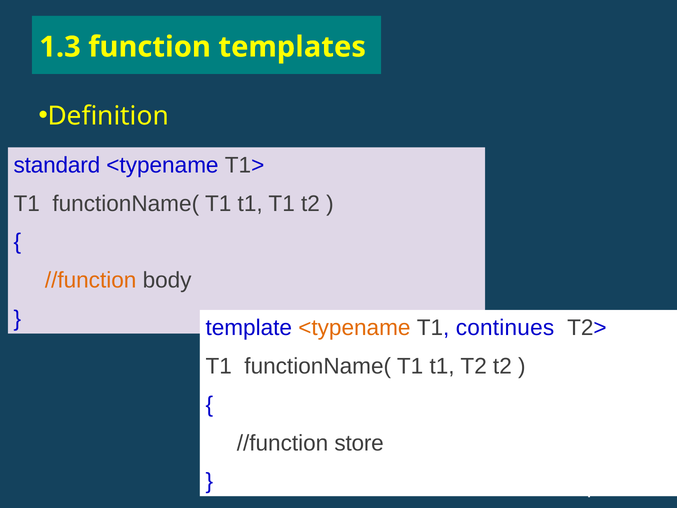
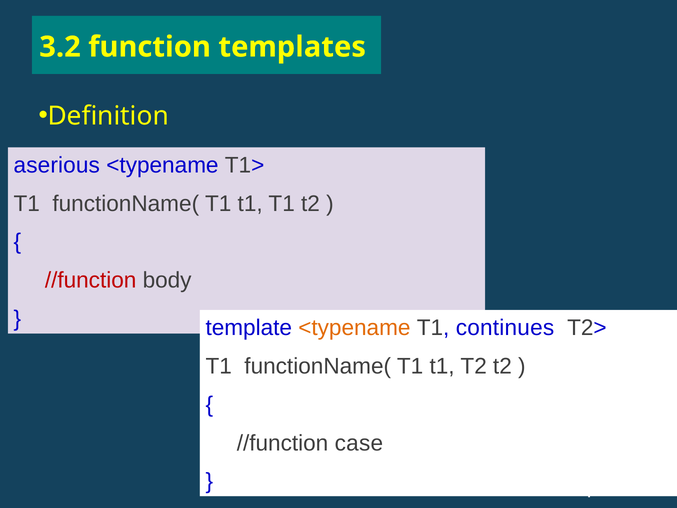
1.3: 1.3 -> 3.2 (60, 47)
standard: standard -> aserious (57, 165)
//function colour: orange -> red (91, 280)
store: store -> case (359, 443)
